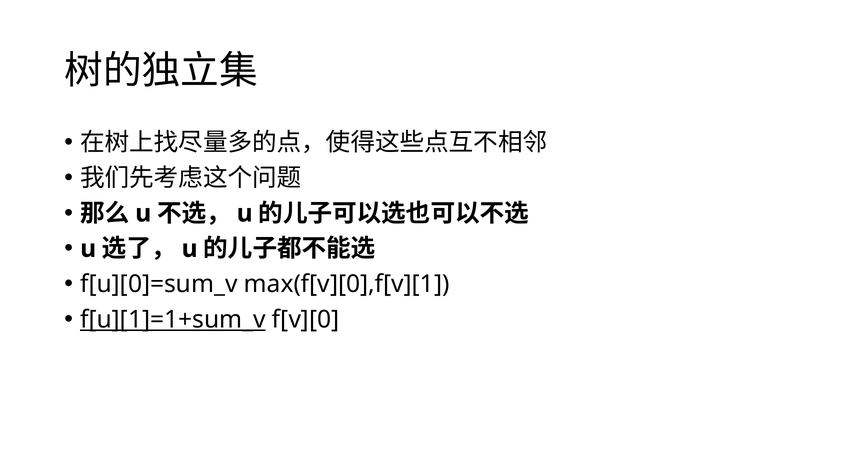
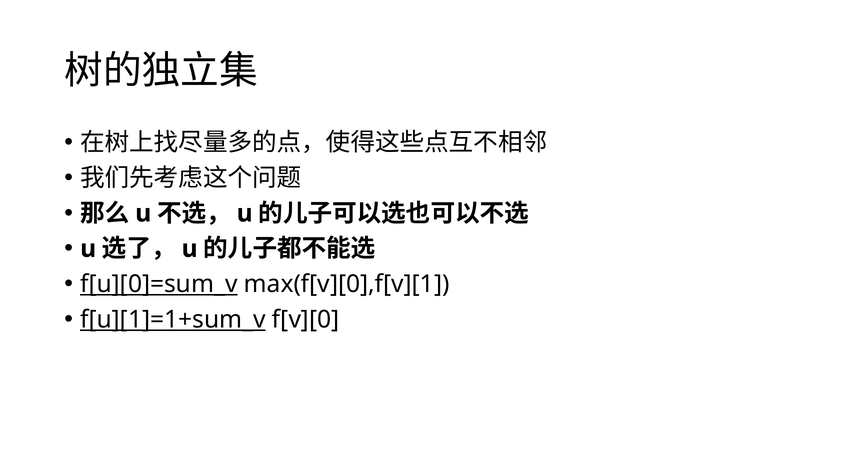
f[u][0]=sum_v underline: none -> present (159, 284)
